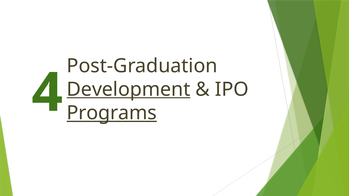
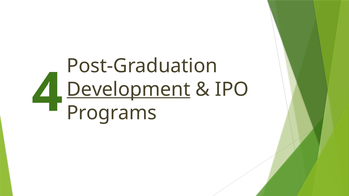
Programs underline: present -> none (112, 113)
